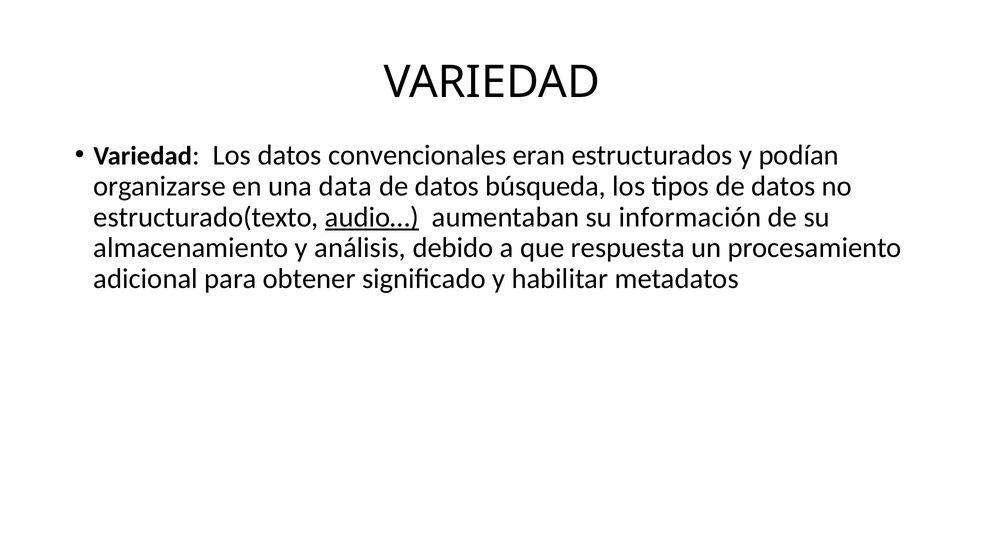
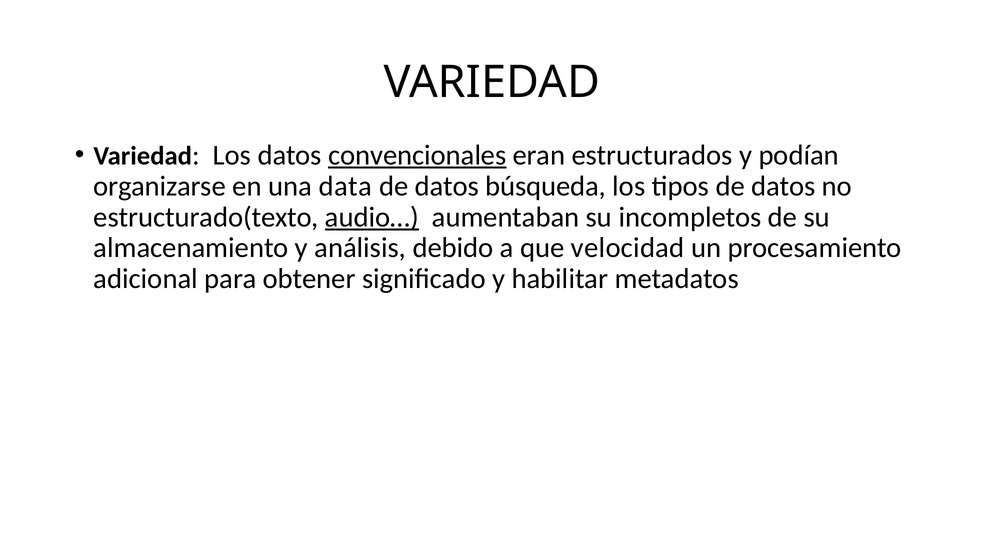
convencionales underline: none -> present (417, 155)
información: información -> incompletos (690, 217)
respuesta: respuesta -> velocidad (628, 248)
